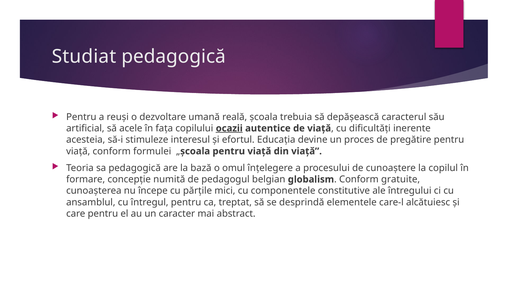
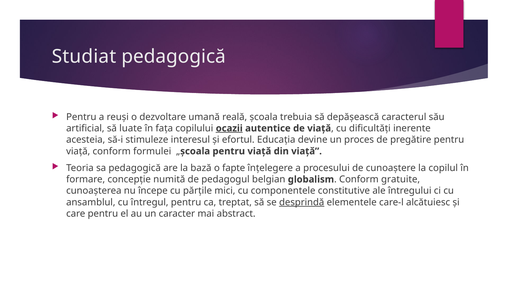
acele: acele -> luate (131, 128)
omul: omul -> fapte (234, 168)
desprindă underline: none -> present (302, 202)
